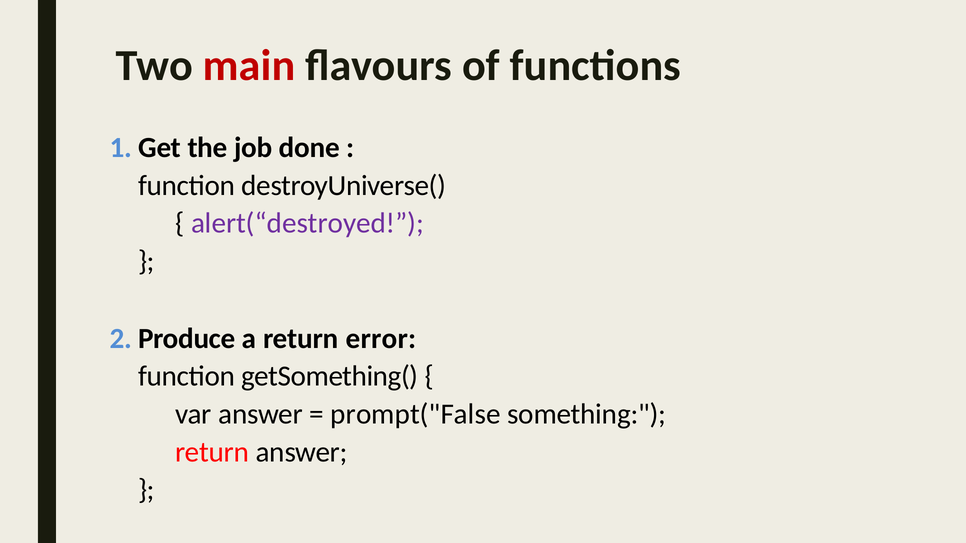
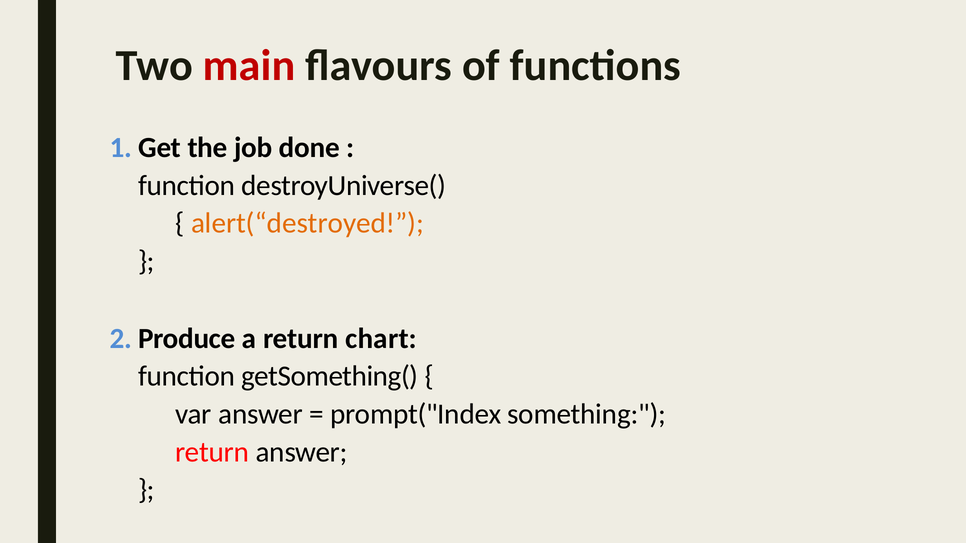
alert(“destroyed colour: purple -> orange (308, 223)
error: error -> chart (381, 339)
prompt("False: prompt("False -> prompt("Index (416, 414)
